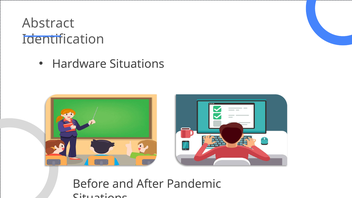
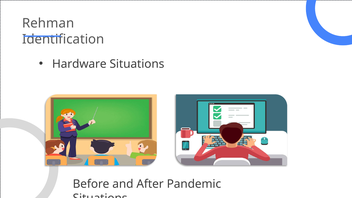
Abstract: Abstract -> Rehman (48, 23)
